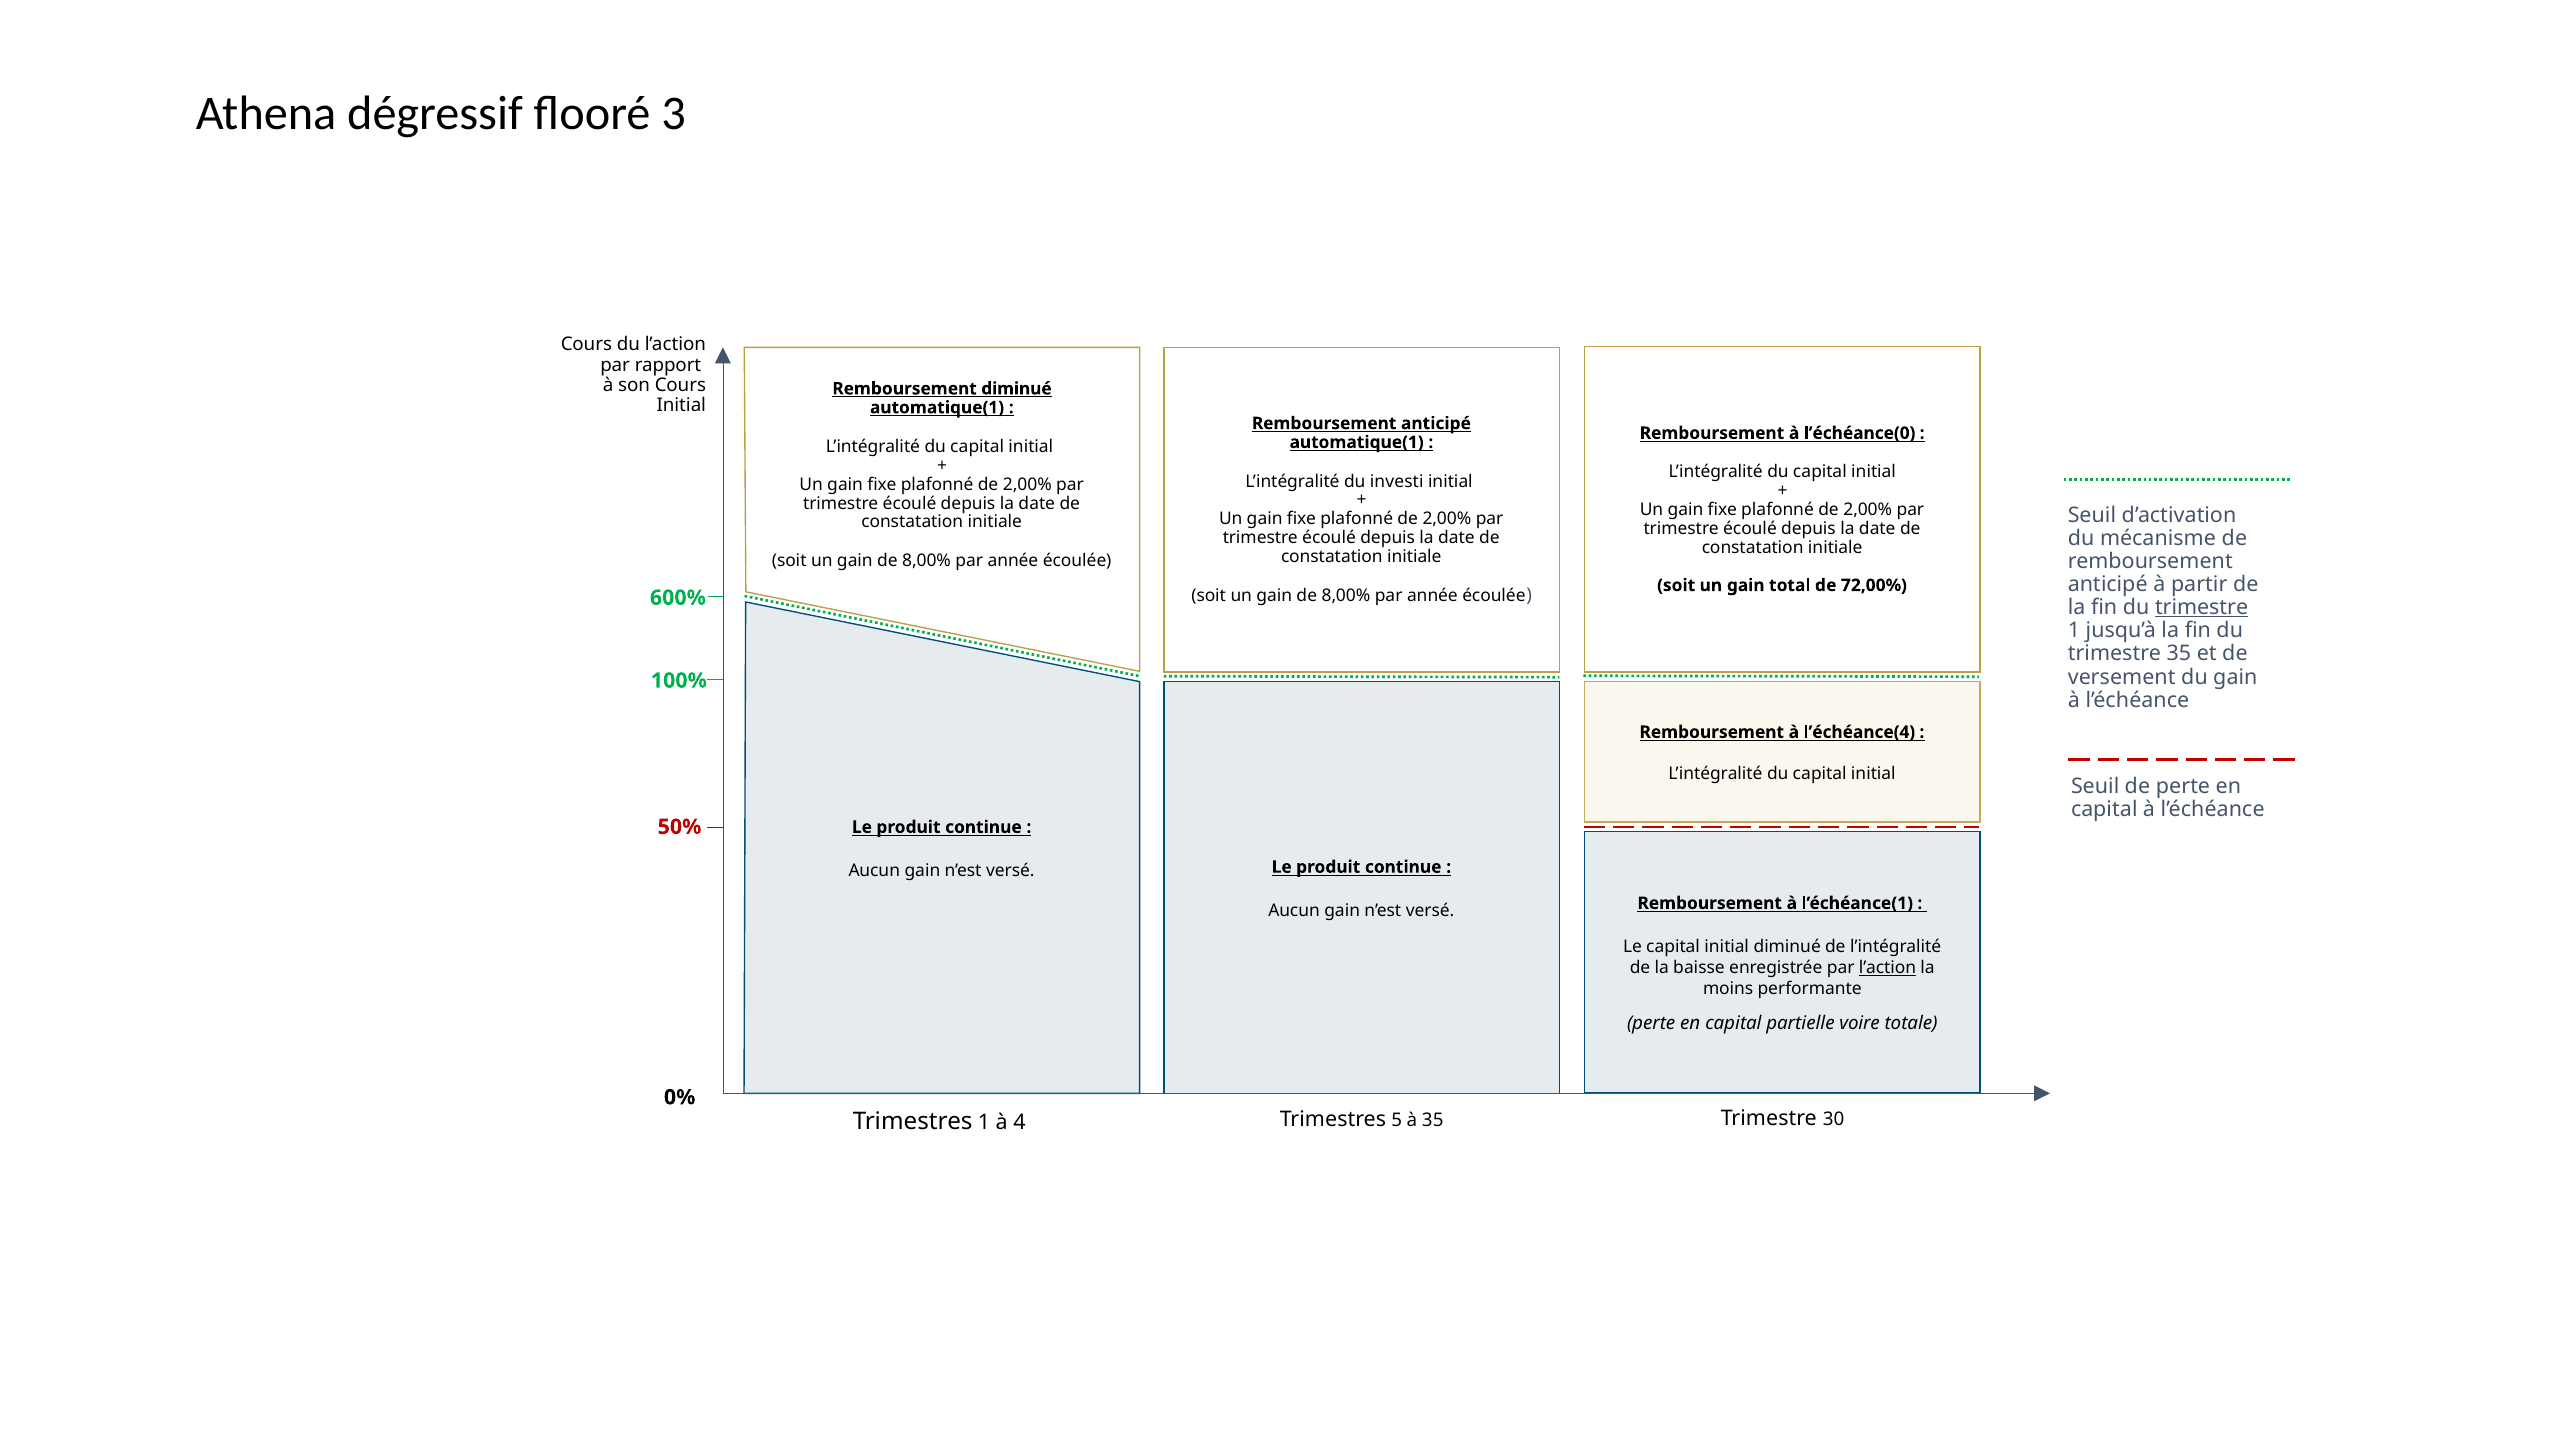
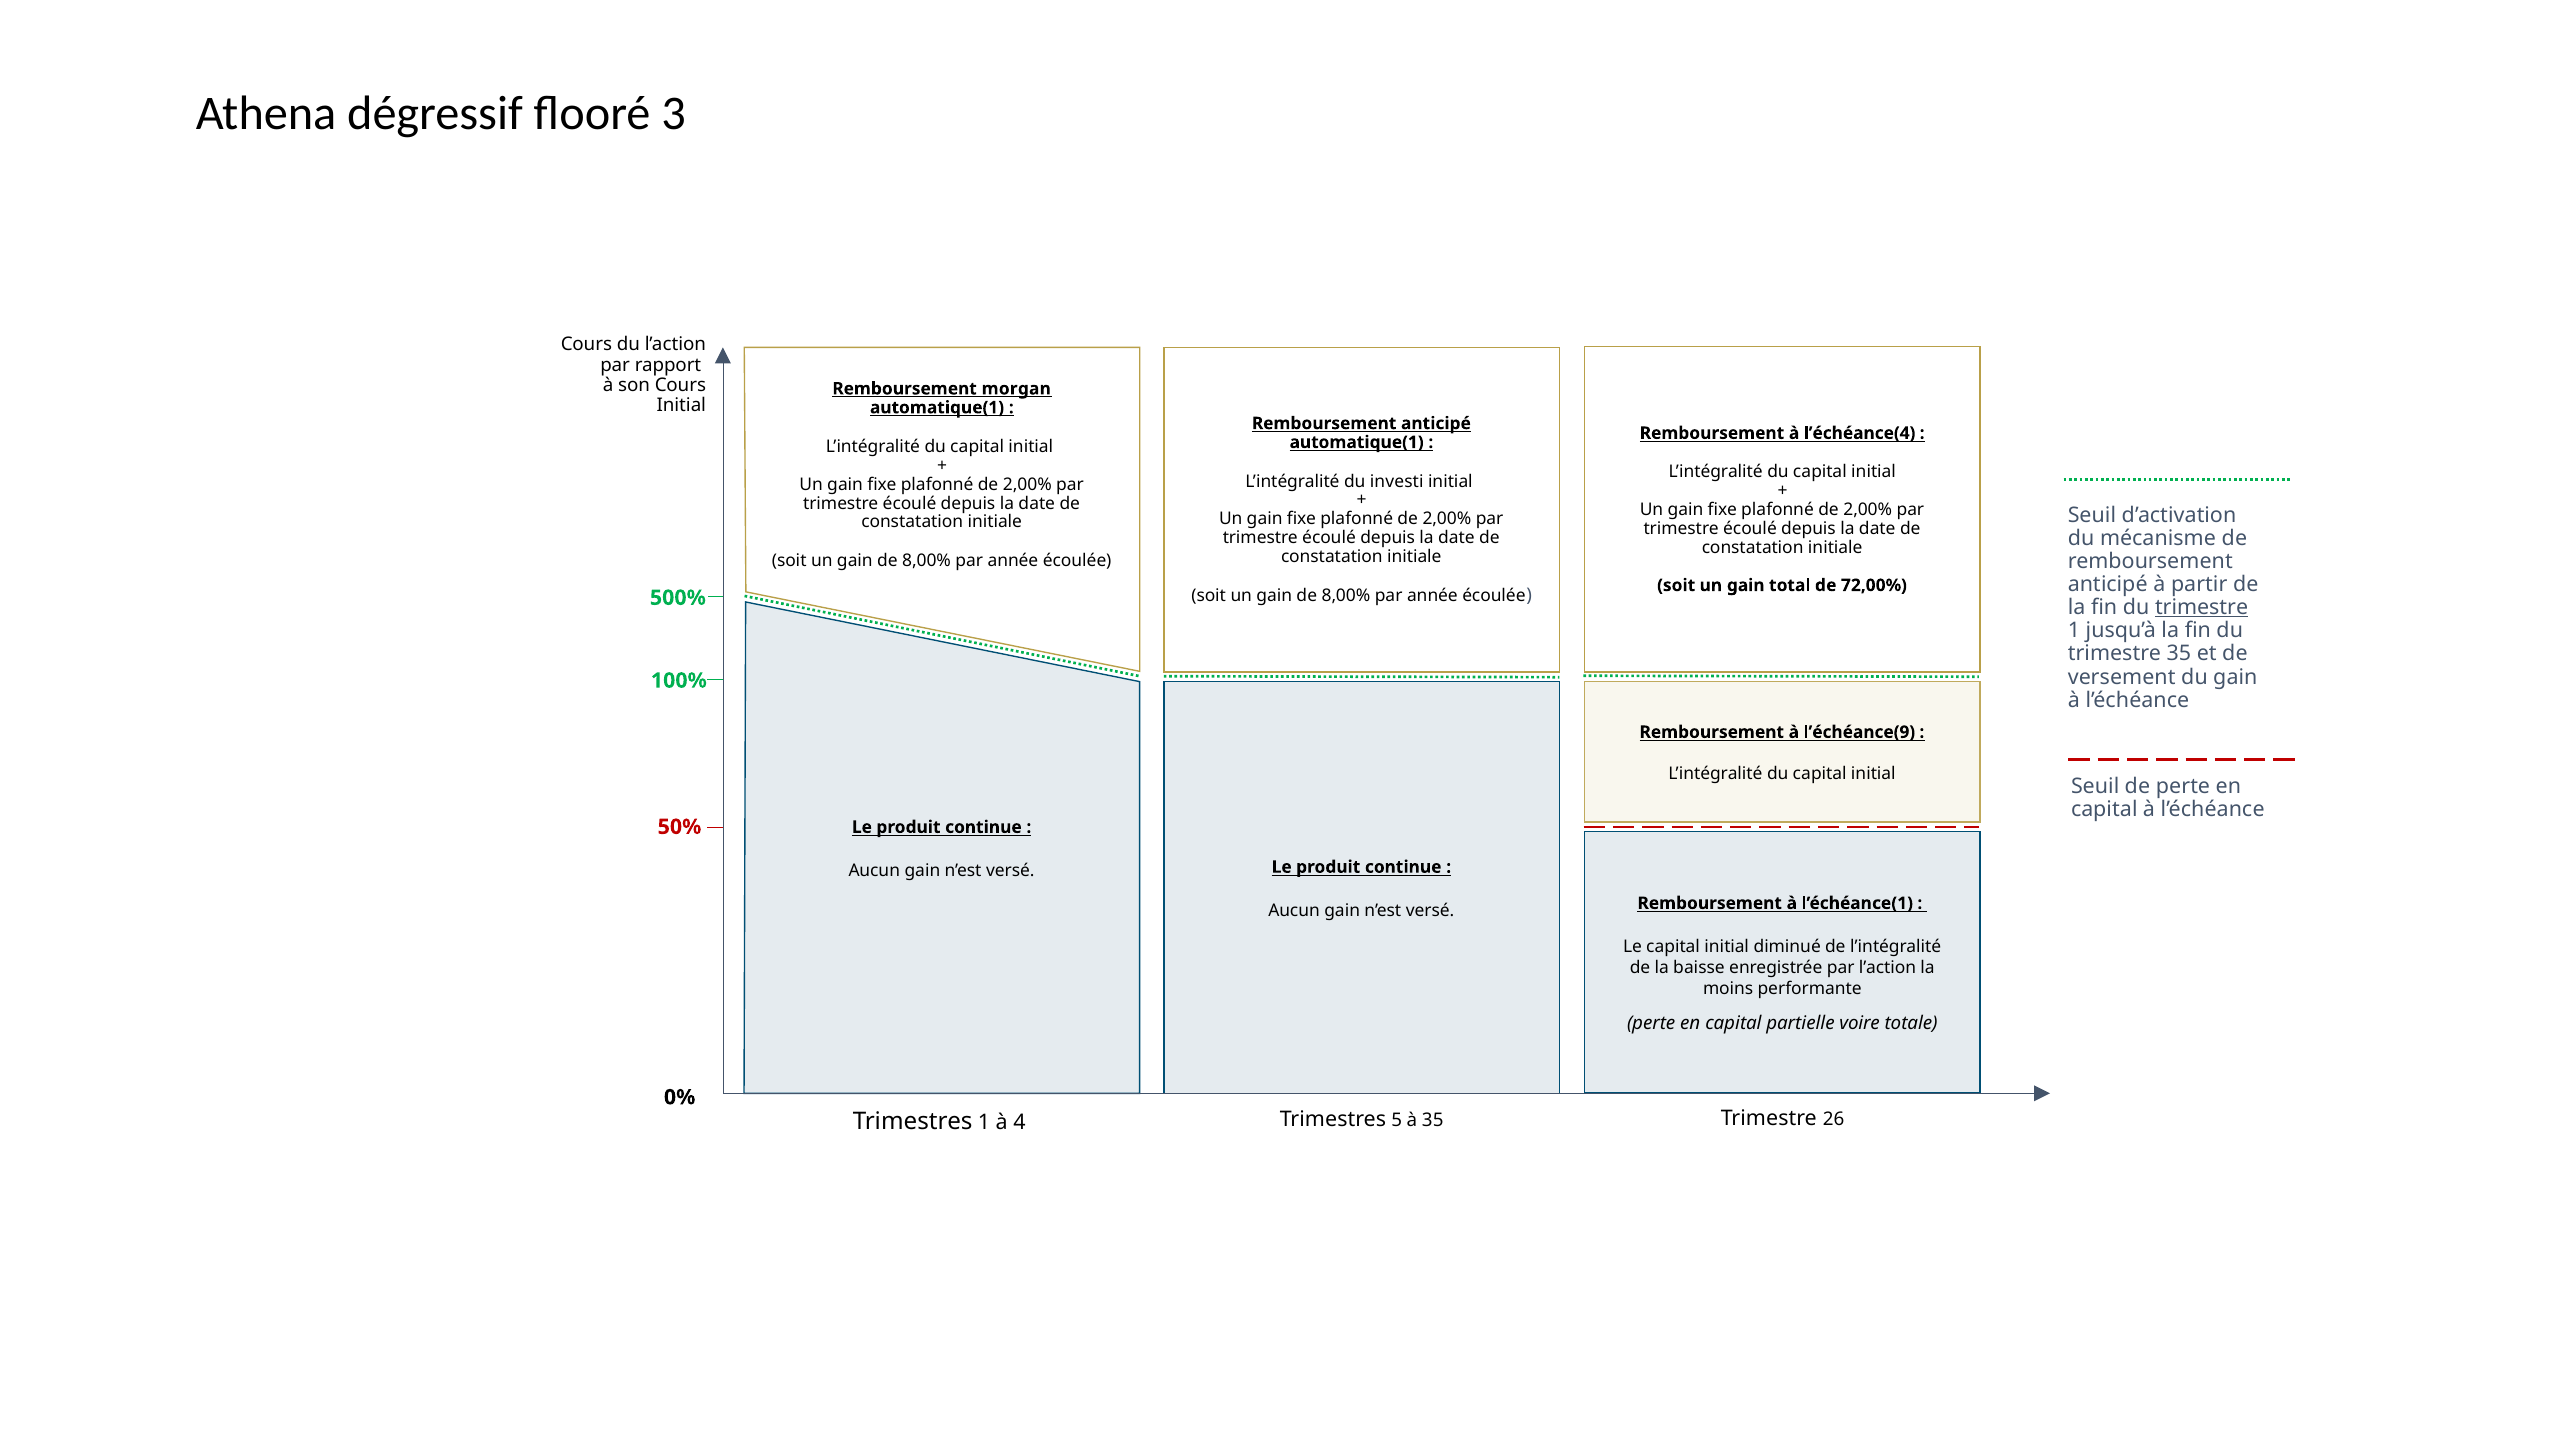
Remboursement diminué: diminué -> morgan (1016, 389)
l’échéance(0: l’échéance(0 -> l’échéance(4 (1860, 433)
600%: 600% -> 500% (678, 598)
l’échéance(4: l’échéance(4 -> l’échéance(9 (1859, 732)
l’action underline: present -> none (1887, 968)
30: 30 -> 26 (1834, 1120)
